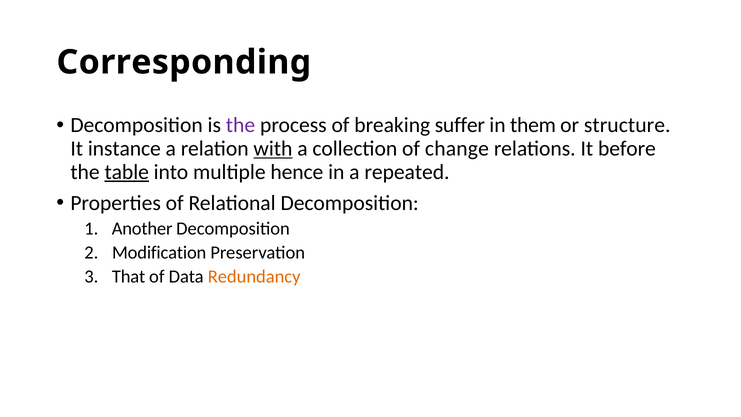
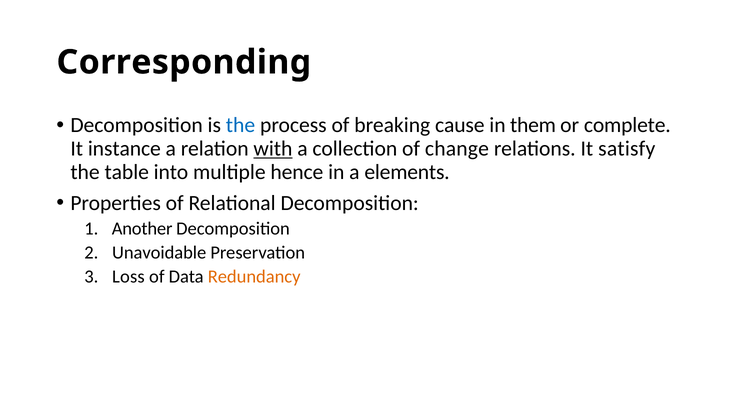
the colour: purple -> blue (241, 125)
suffer: suffer -> cause (460, 125)
structure: structure -> complete (627, 125)
before: before -> satisfy (627, 149)
table underline: present -> none (127, 172)
repeated: repeated -> elements (407, 172)
Modification: Modification -> Unavoidable (159, 252)
That: That -> Loss (128, 276)
